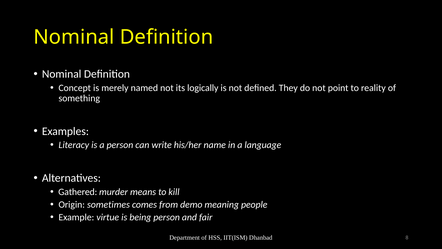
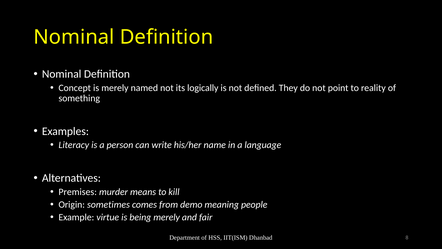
Gathered: Gathered -> Premises (78, 192)
being person: person -> merely (167, 217)
